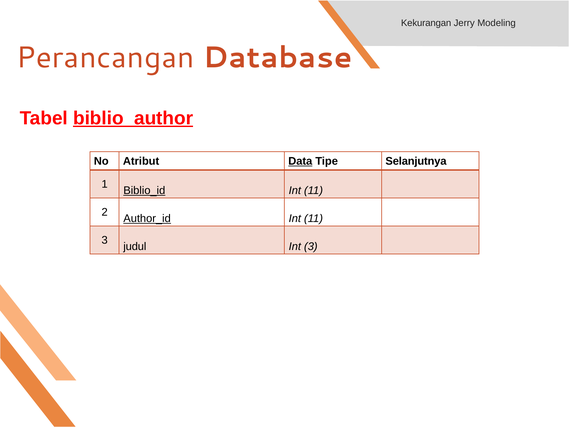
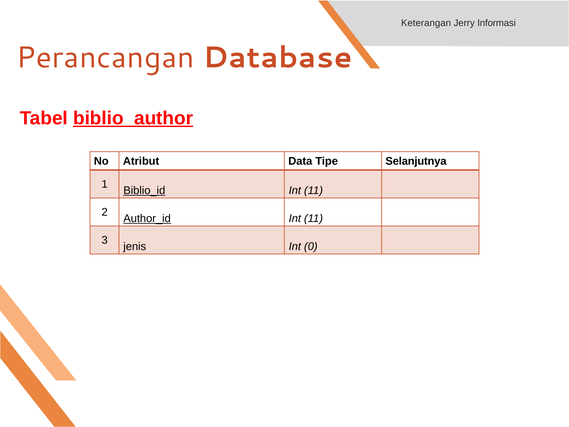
Kekurangan: Kekurangan -> Keterangan (426, 23)
Modeling: Modeling -> Informasi (497, 23)
Data underline: present -> none (300, 161)
judul: judul -> jenis (135, 246)
Int 3: 3 -> 0 (311, 246)
